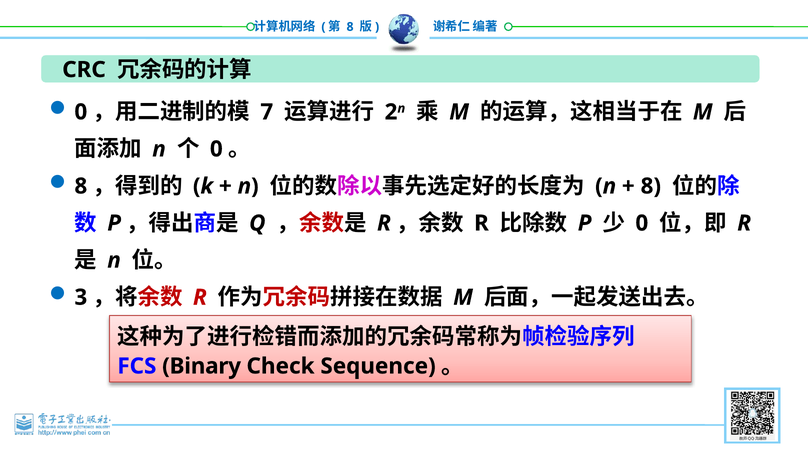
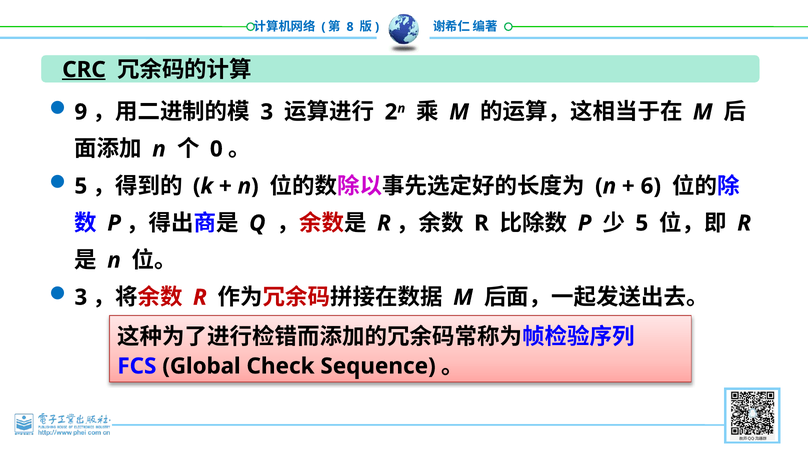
CRC underline: none -> present (84, 70)
0: 0 -> 9 (81, 112)
7: 7 -> 3 (267, 112)
8: 8 -> 5 (81, 186)
8: 8 -> 6 (651, 186)
0: 0 -> 5 (642, 223)
Binary: Binary -> Global (202, 366)
